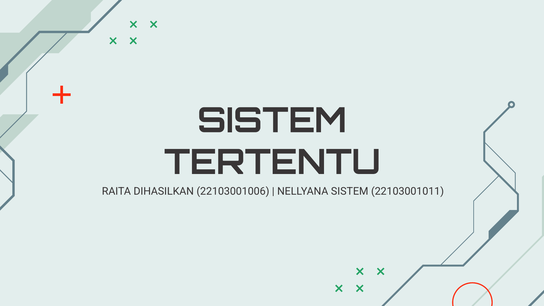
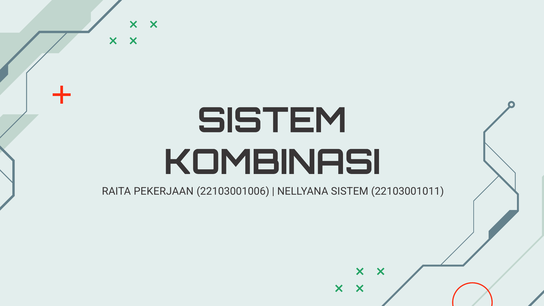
TERTENTU: TERTENTU -> KOMBINASI (272, 162)
DIHASILKAN: DIHASILKAN -> PEKERJAAN (164, 191)
